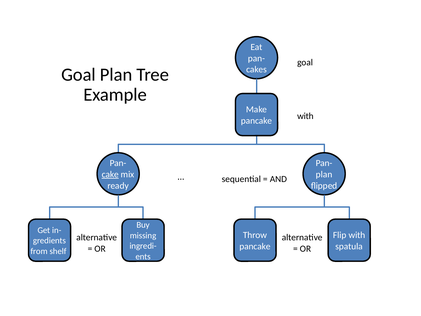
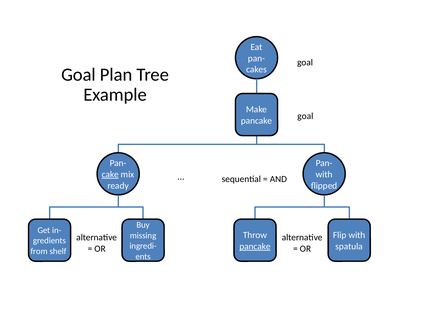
with: with -> goal (305, 116)
plan: plan -> with (324, 174)
pancake underline: none -> present (255, 246)
